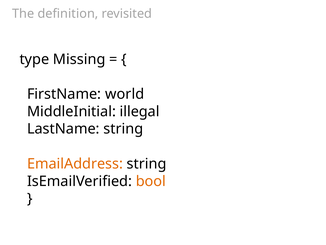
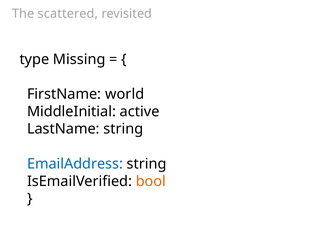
definition: definition -> scattered (68, 14)
illegal: illegal -> active (140, 111)
EmailAddress colour: orange -> blue (75, 163)
